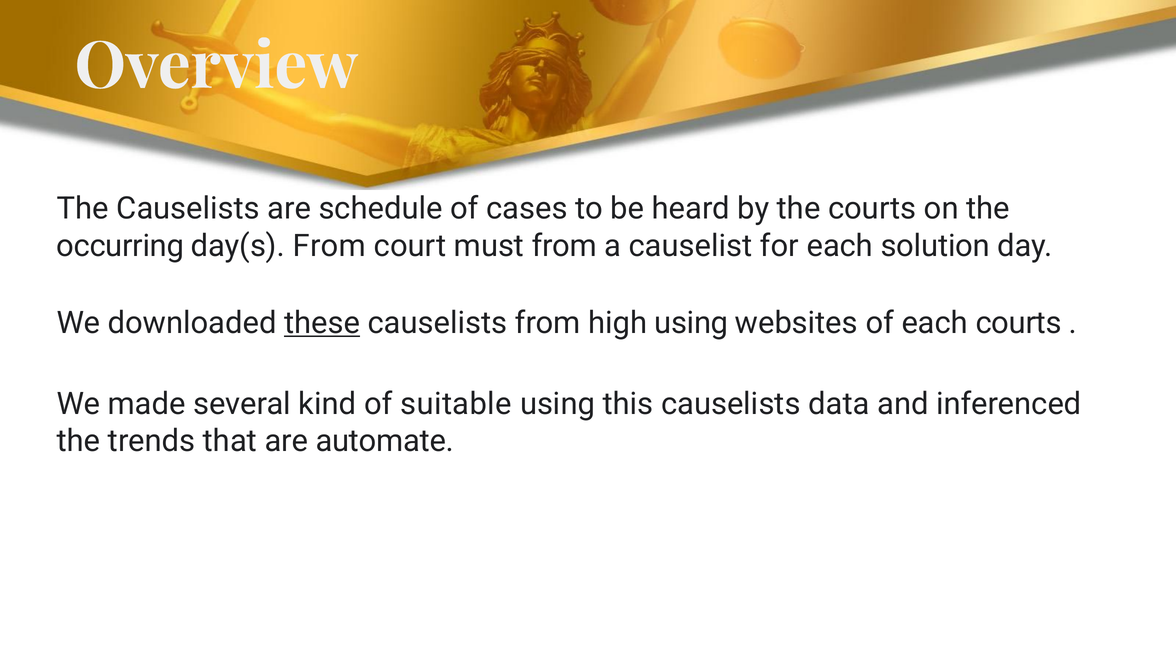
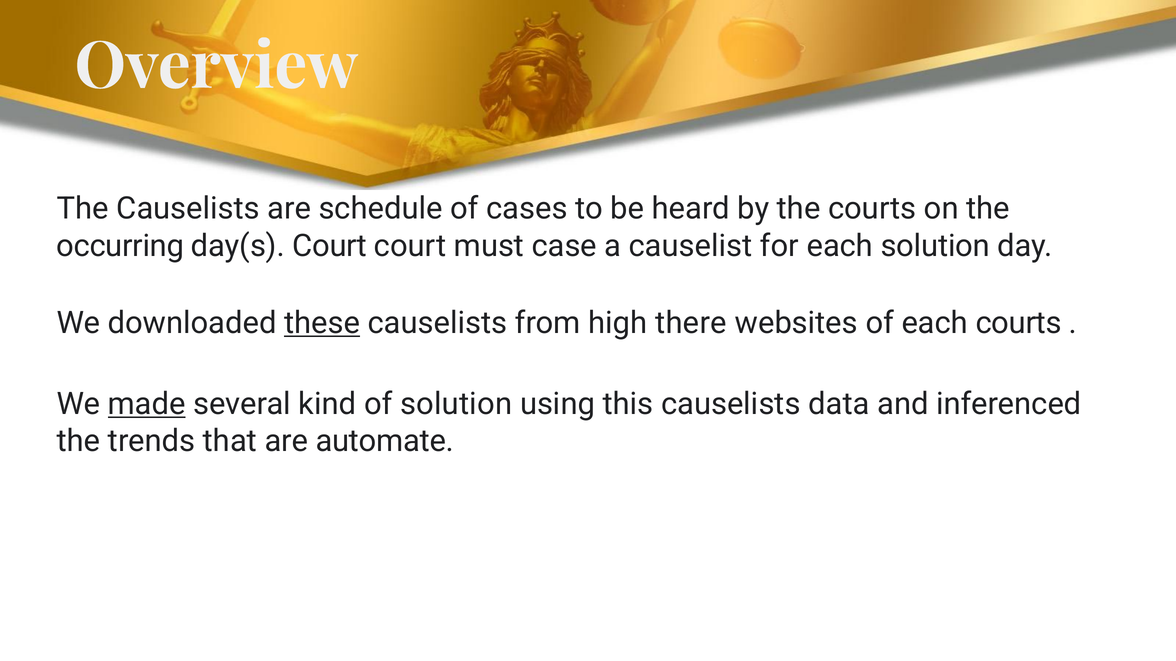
day(s From: From -> Court (330, 246)
must from: from -> case (564, 246)
high using: using -> there (691, 323)
made underline: none -> present (147, 404)
of suitable: suitable -> solution (456, 404)
